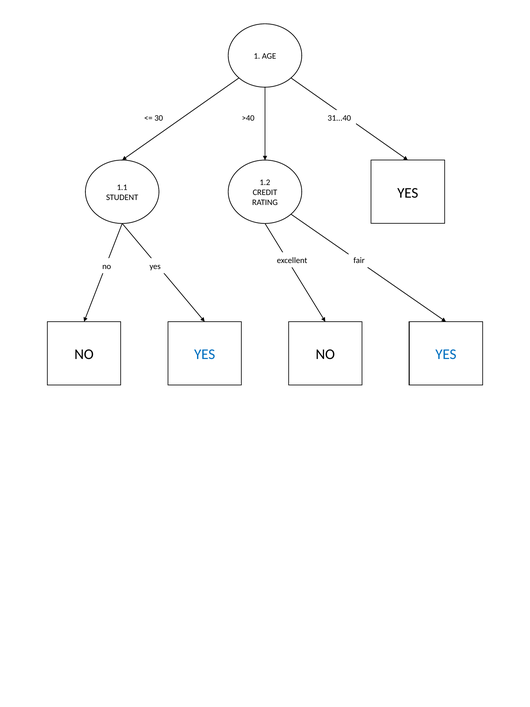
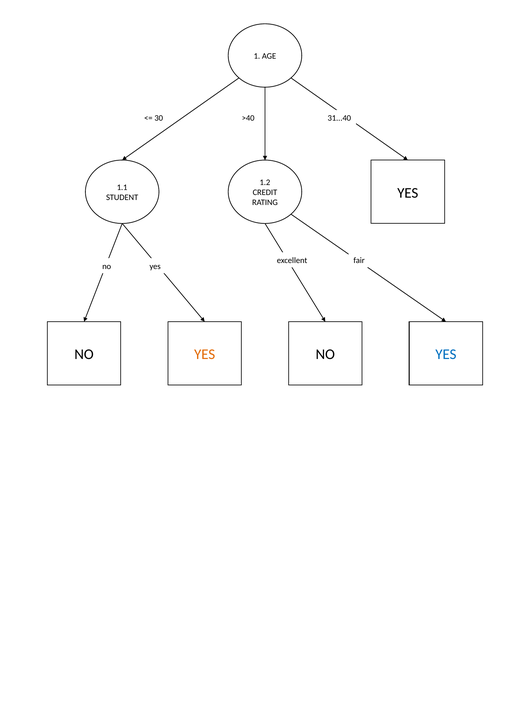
YES colour: blue -> orange (205, 354)
